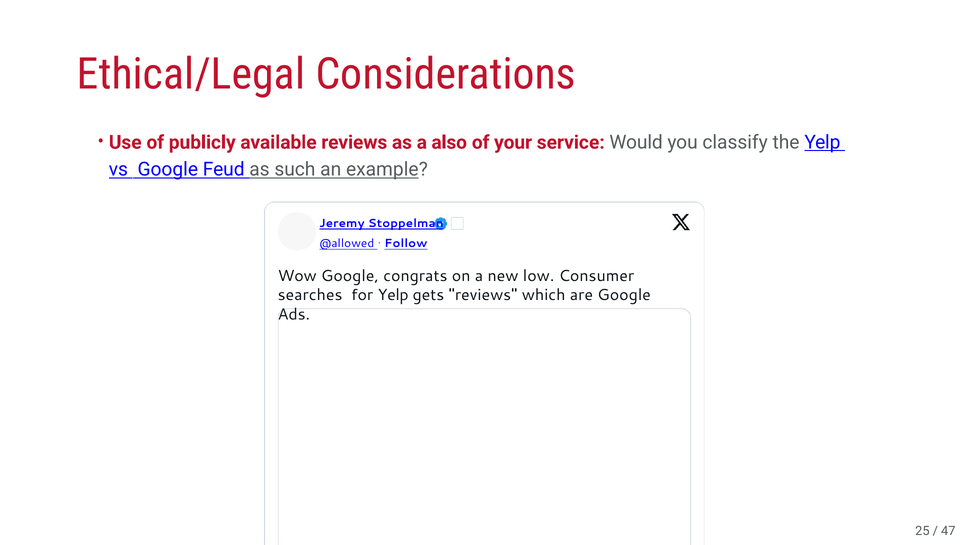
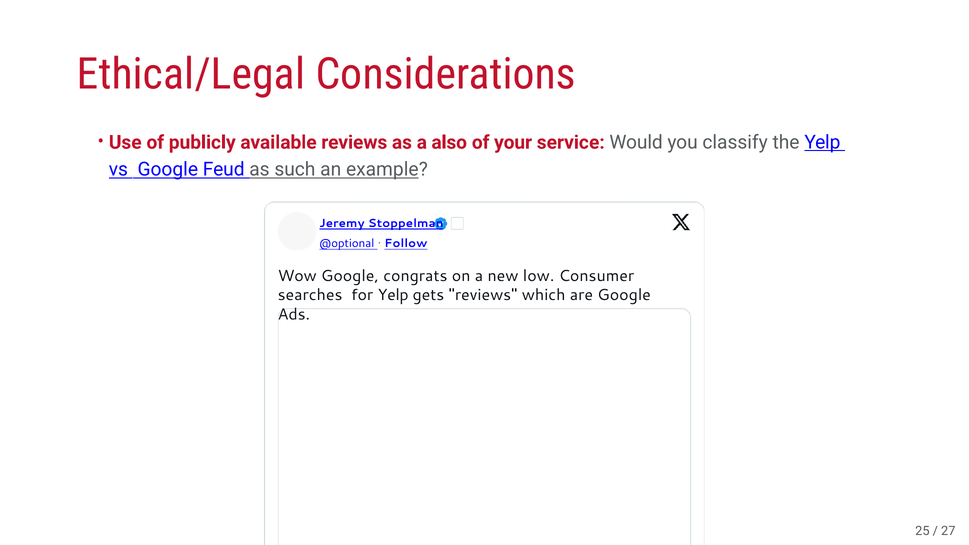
@allowed: @allowed -> @optional (347, 244)
47: 47 -> 27 (948, 531)
